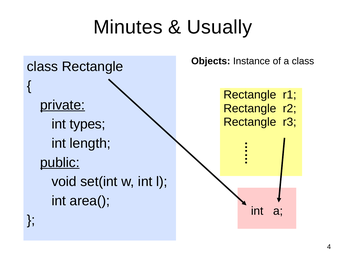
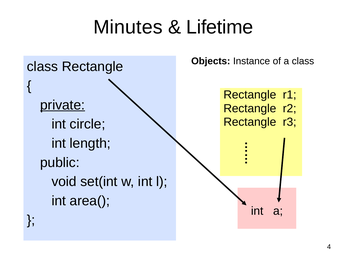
Usually: Usually -> Lifetime (220, 27)
types: types -> circle (88, 124)
public underline: present -> none (60, 163)
